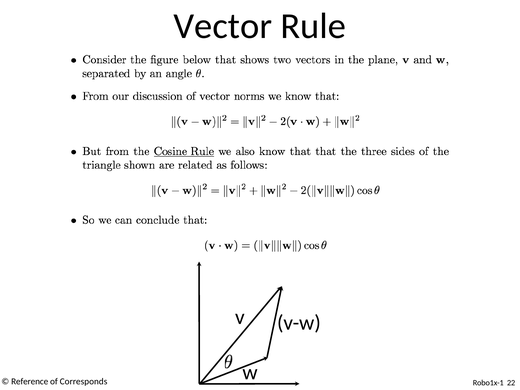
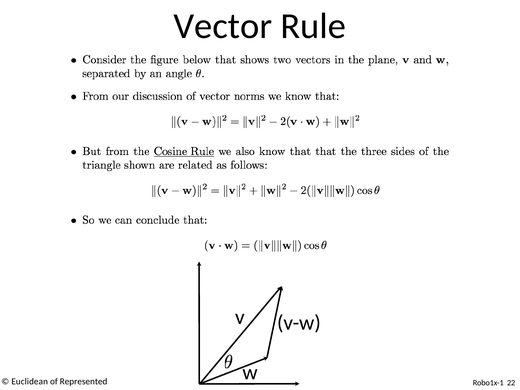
Reference: Reference -> Euclidean (30, 381)
Corresponds: Corresponds -> Represented (84, 381)
